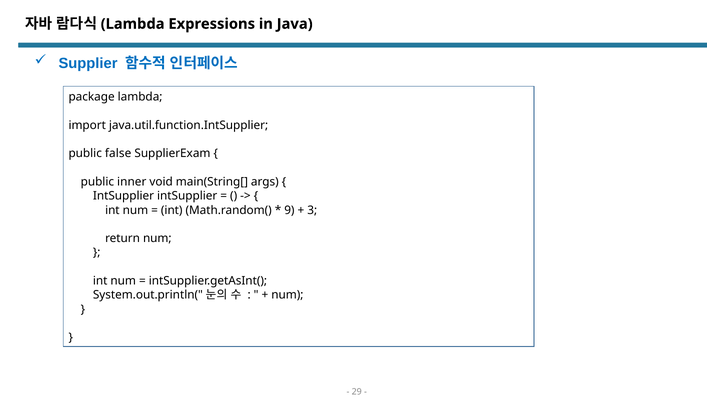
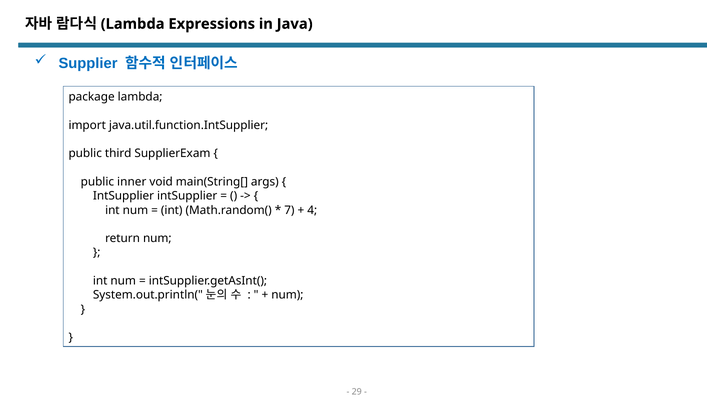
false: false -> third (118, 153)
9: 9 -> 7 (289, 210)
3: 3 -> 4 (312, 210)
